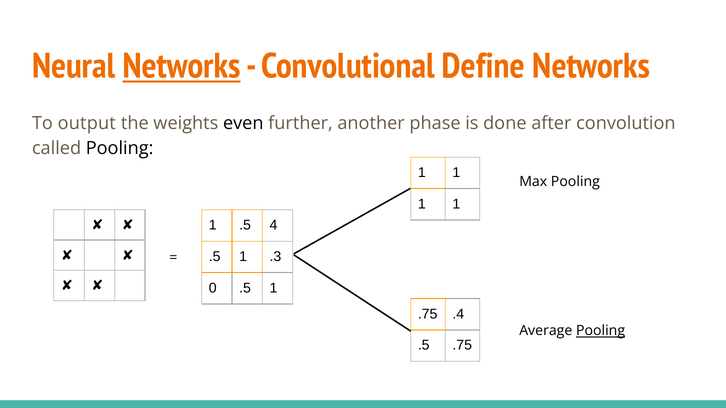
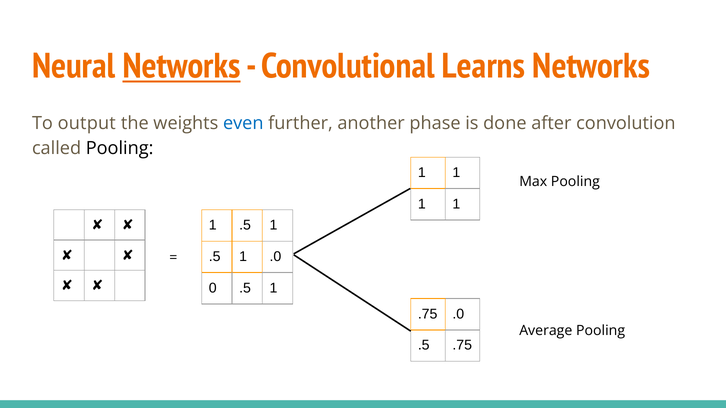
Define: Define -> Learns (484, 66)
even colour: black -> blue (243, 123)
4: 4 -> 1 (274, 225)
1 .3: .3 -> .0 (275, 257)
.75 .4: .4 -> .0 (458, 314)
Pooling underline: present -> none (601, 331)
